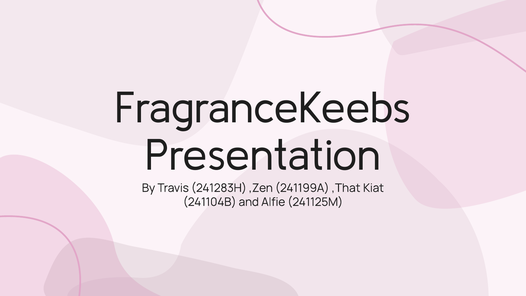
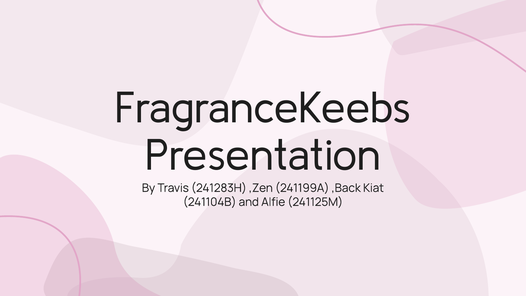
,That: ,That -> ,Back (346, 188)
